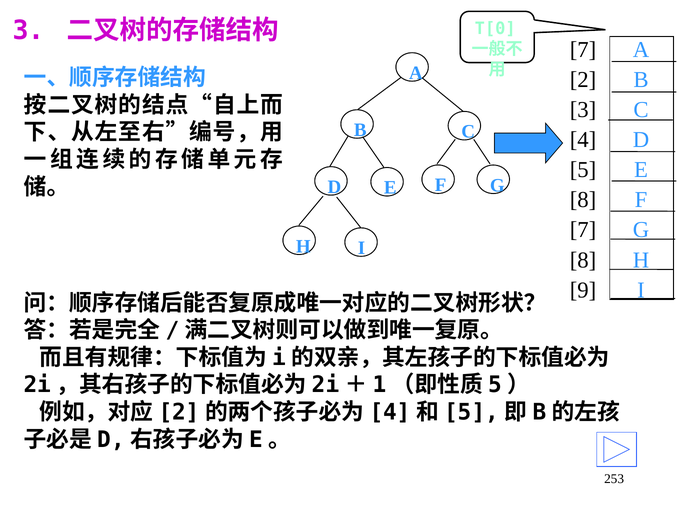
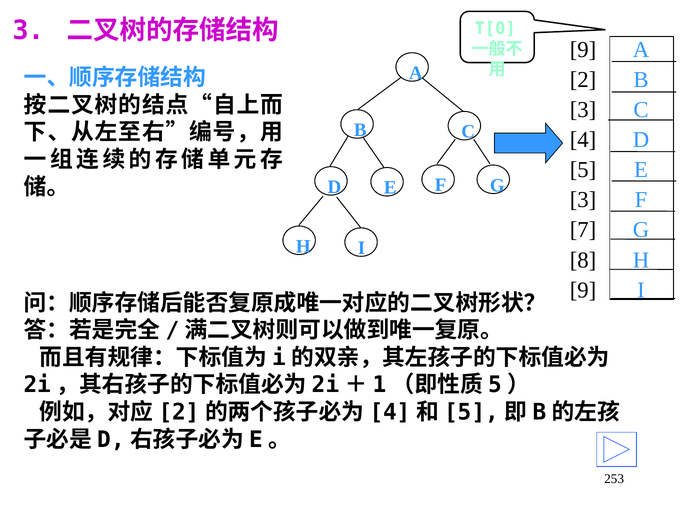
7: 7 -> 9 (583, 50)
8: 8 -> 3 (583, 200)
